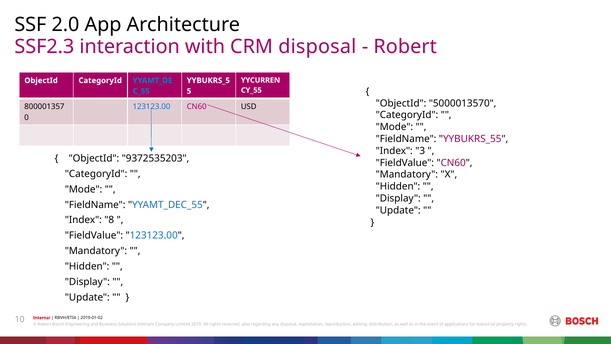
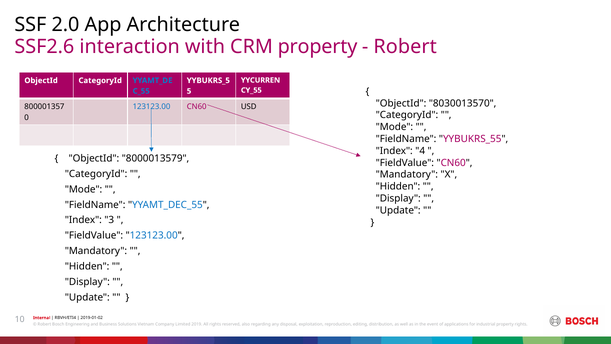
SSF2.3: SSF2.3 -> SSF2.6 (44, 46)
CRM disposal: disposal -> property (318, 46)
5000013570: 5000013570 -> 8030013570 (463, 103)
3: 3 -> 4 (420, 151)
9372535203: 9372535203 -> 8000013579 (156, 158)
8: 8 -> 3 (109, 220)
